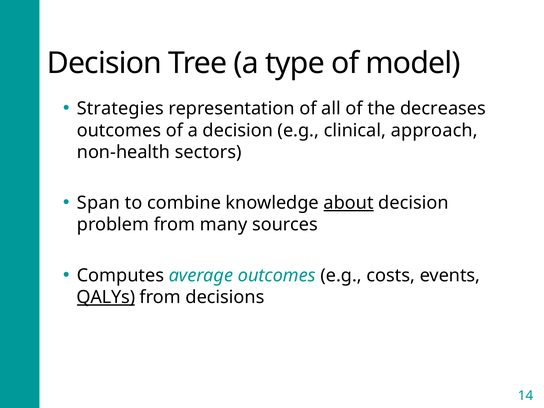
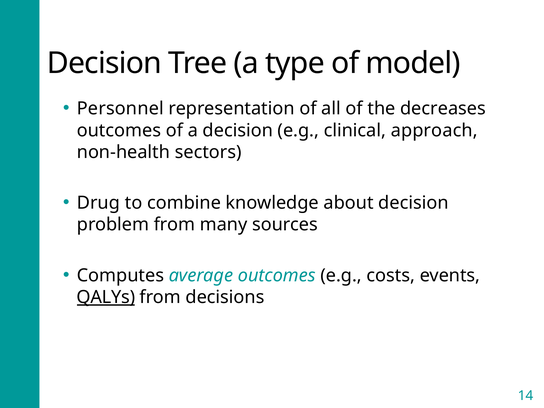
Strategies: Strategies -> Personnel (120, 109)
Span: Span -> Drug (98, 203)
about underline: present -> none (349, 203)
